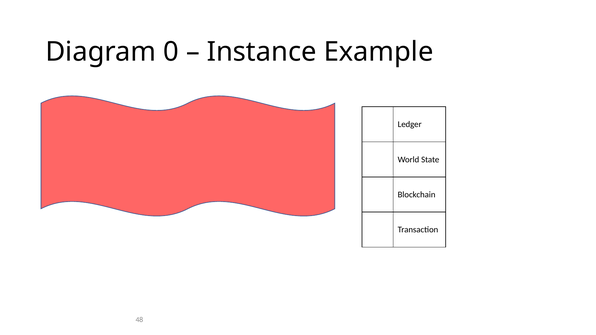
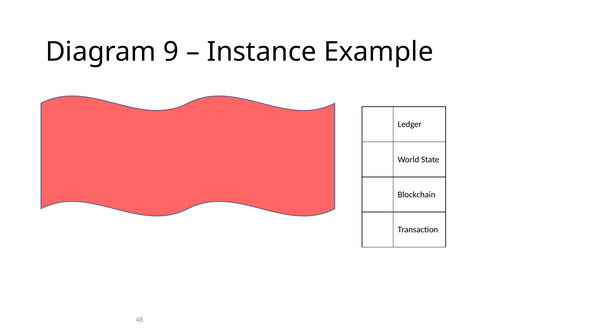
0: 0 -> 9 (171, 52)
